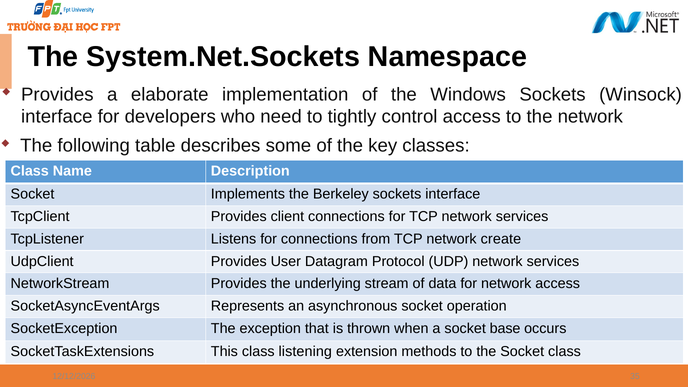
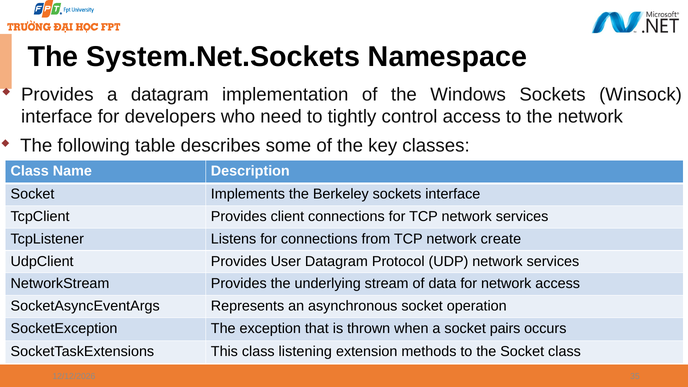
a elaborate: elaborate -> datagram (170, 94)
base: base -> pairs (505, 328)
